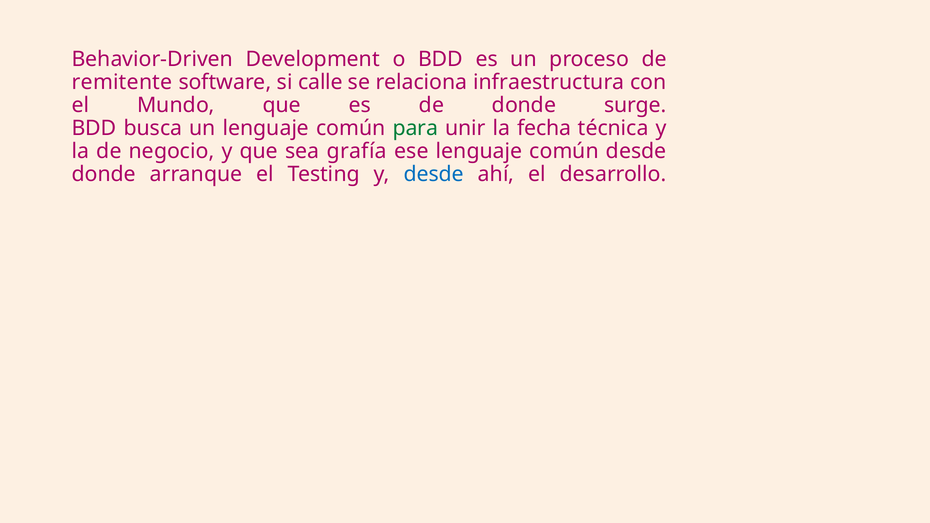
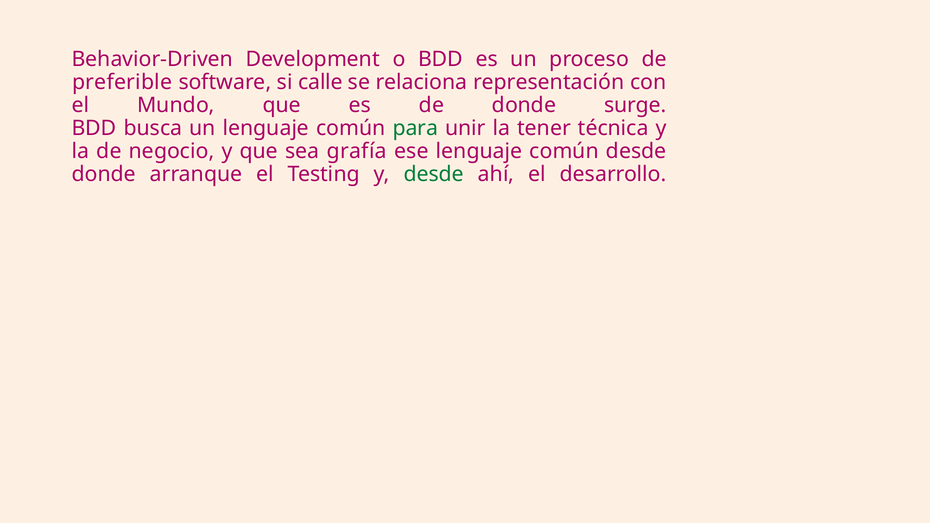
remitente: remitente -> preferible (122, 82)
infraestructura: infraestructura -> representación (549, 82)
fecha: fecha -> tener (544, 128)
desde colour: blue -> green (434, 174)
